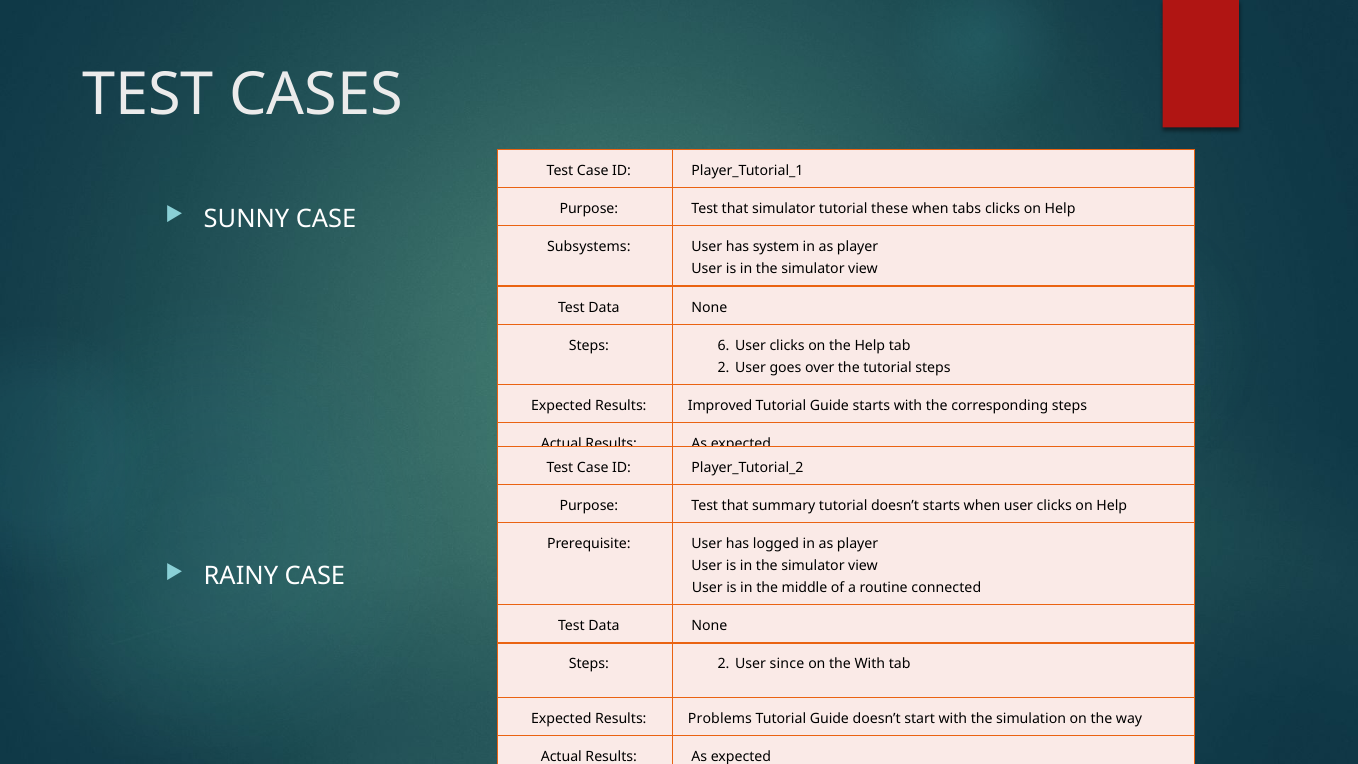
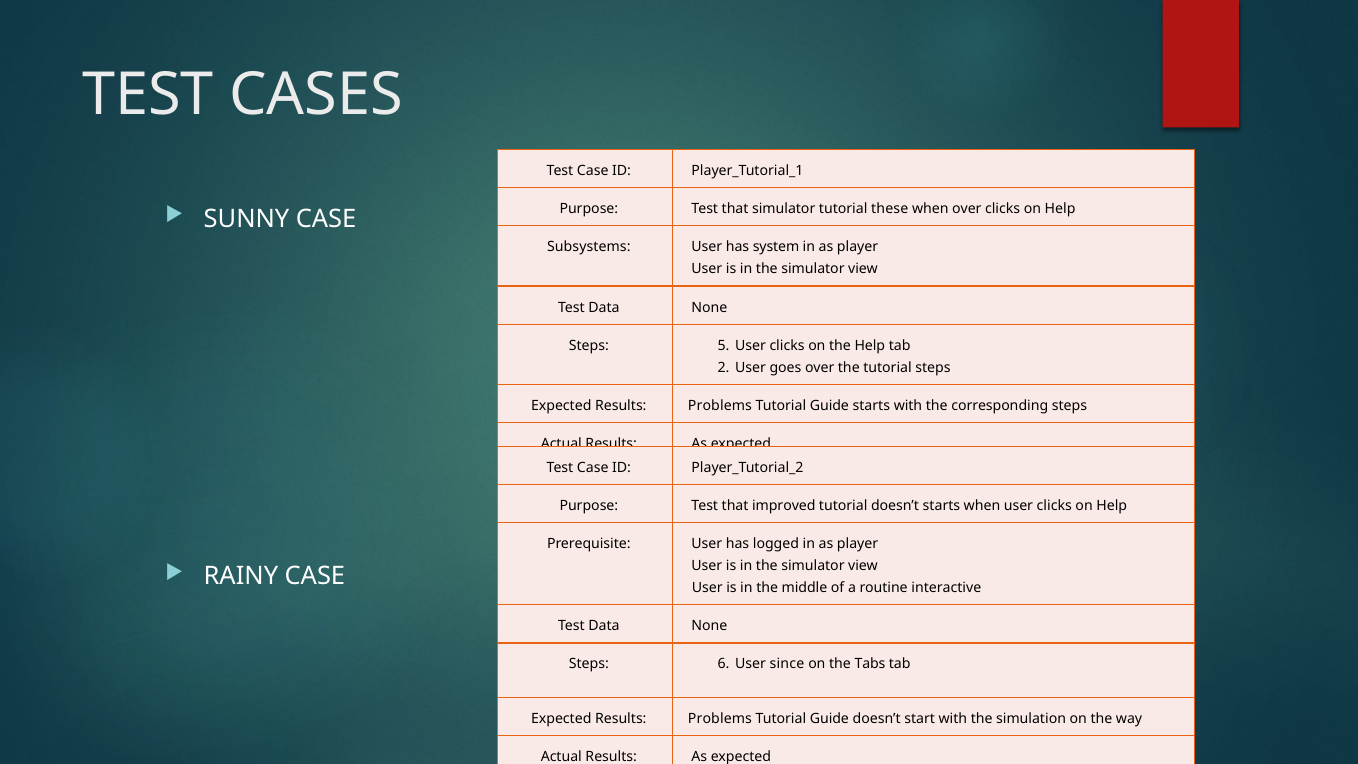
when tabs: tabs -> over (967, 209)
6: 6 -> 5 (724, 345)
Improved: Improved -> Problems (720, 406)
summary: summary -> improved (784, 506)
connected: connected -> interactive (946, 588)
Steps 2: 2 -> 6 (724, 664)
the With: With -> Tabs (870, 664)
